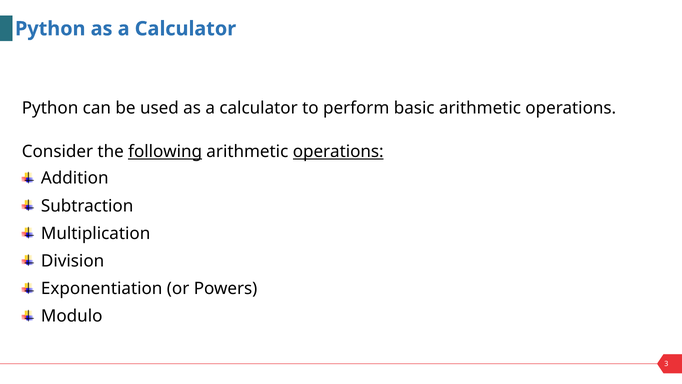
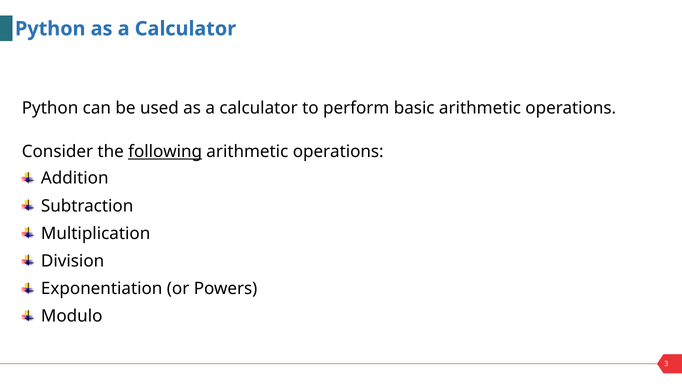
operations underline: present -> none (338, 151)
